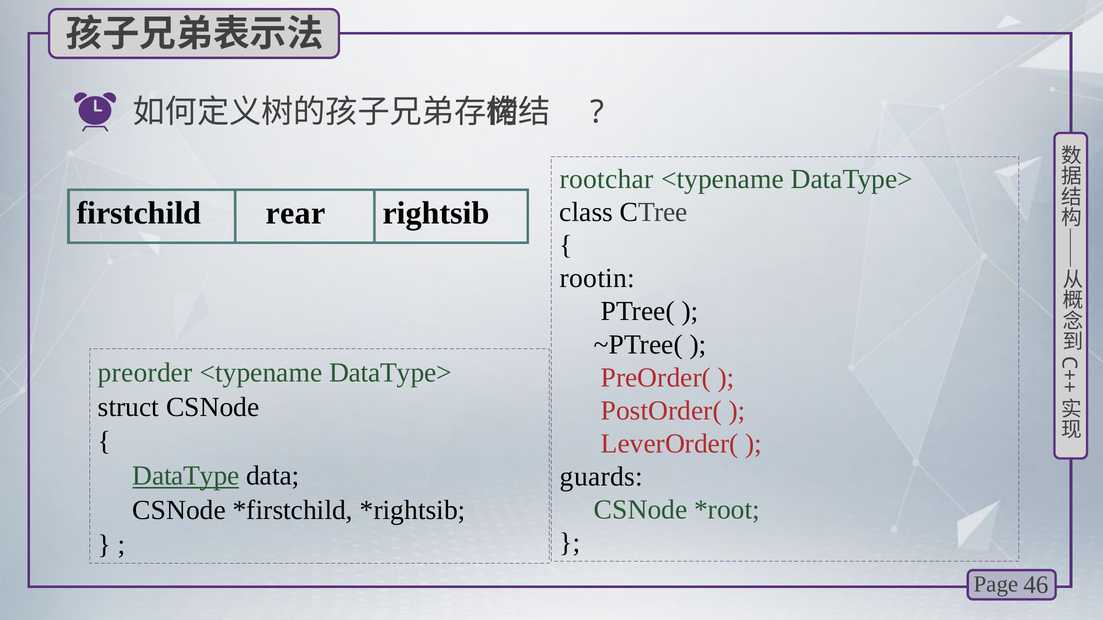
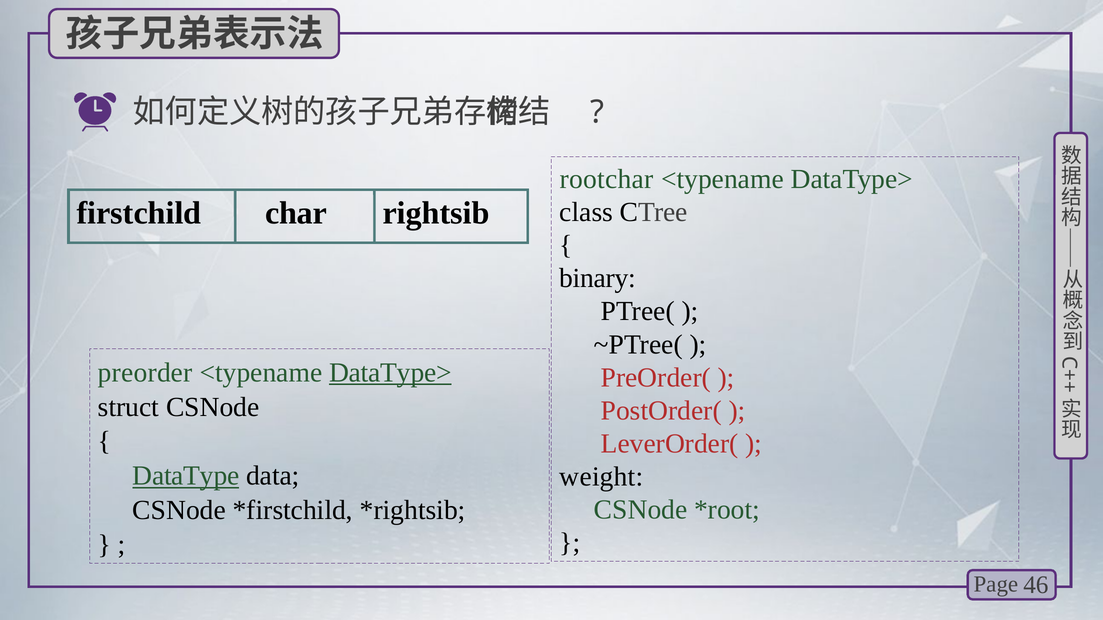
rear: rear -> char (296, 213)
rootin: rootin -> binary (598, 279)
DataType> underline: none -> present (390, 373)
guards: guards -> weight (601, 477)
